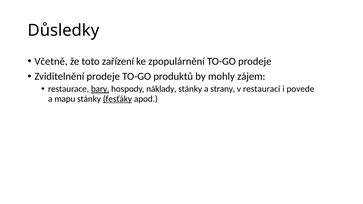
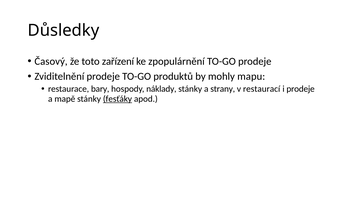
Včetně: Včetně -> Časový (51, 61)
zájem: zájem -> mapu (251, 77)
bary underline: present -> none (100, 89)
i povede: povede -> prodeje (301, 89)
mapu: mapu -> mapě (65, 99)
